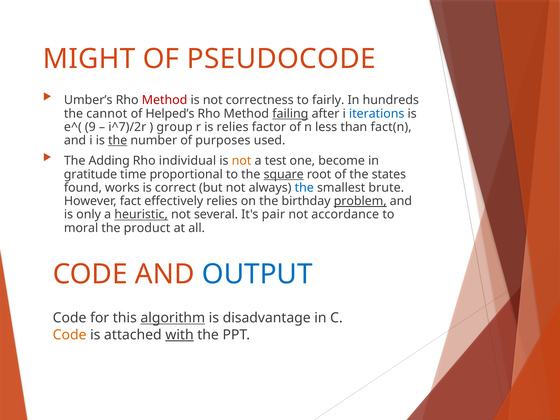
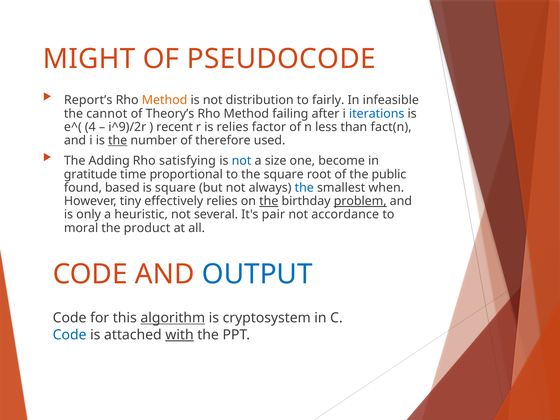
Umber’s: Umber’s -> Report’s (88, 100)
Method colour: red -> orange (165, 100)
correctness: correctness -> distribution (260, 100)
hundreds: hundreds -> infeasible (391, 100)
Helped’s: Helped’s -> Theory’s (170, 114)
failing underline: present -> none (290, 114)
9: 9 -> 4 (90, 127)
i^7)/2r: i^7)/2r -> i^9)/2r (127, 127)
group: group -> recent (175, 127)
purposes: purposes -> therefore (223, 140)
individual: individual -> satisfying (187, 161)
not colour: orange -> blue (242, 161)
test: test -> size (276, 161)
square underline: present -> none (284, 174)
states: states -> public (389, 174)
works: works -> based (122, 188)
is correct: correct -> square (175, 188)
brute: brute -> when (386, 188)
fact: fact -> tiny (130, 201)
the underline: none -> present (269, 201)
heuristic underline: present -> none (141, 215)
disadvantage: disadvantage -> cryptosystem (267, 318)
Code colour: orange -> blue (70, 335)
